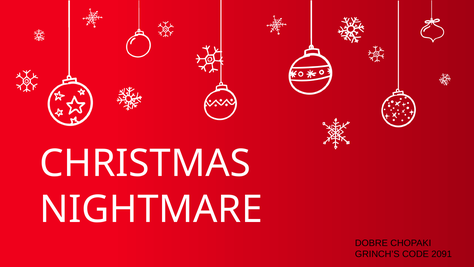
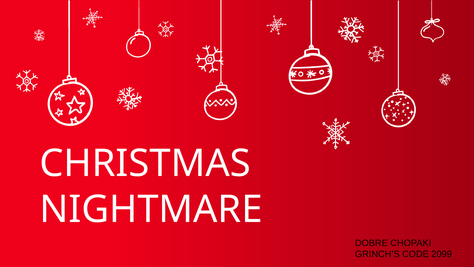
2091: 2091 -> 2099 (442, 254)
